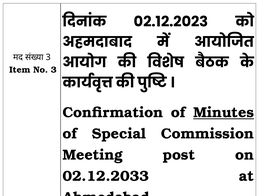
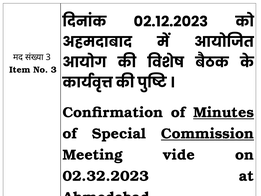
Commission underline: none -> present (207, 134)
post: post -> vide (179, 155)
02.12.2033: 02.12.2033 -> 02.32.2023 (106, 176)
